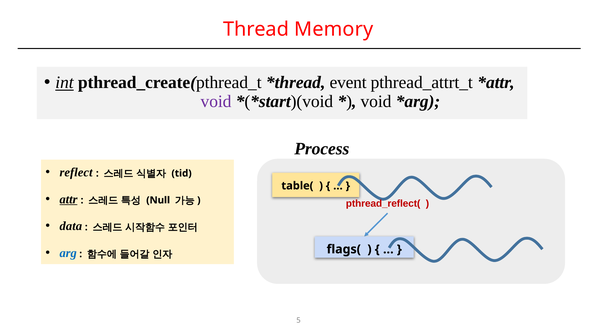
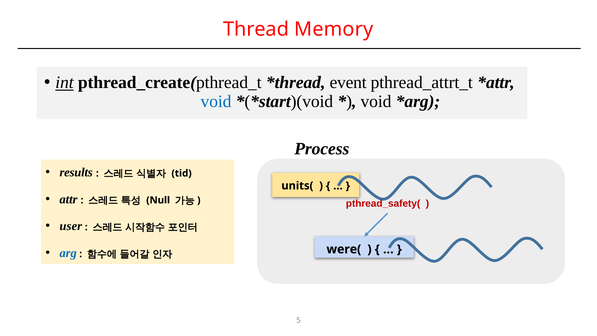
void colour: purple -> blue (216, 101)
reflect: reflect -> results (76, 172)
table(: table( -> units( (297, 186)
attr underline: present -> none (68, 199)
pthread_reflect(: pthread_reflect( -> pthread_safety( (383, 203)
data: data -> user (71, 226)
flags(: flags( -> were( (344, 249)
